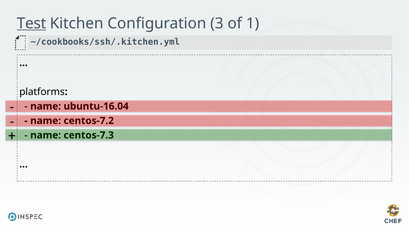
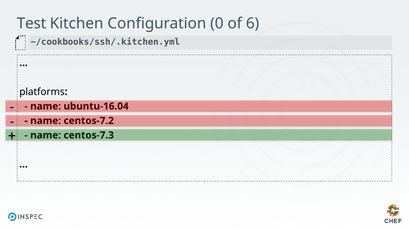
Test underline: present -> none (32, 23)
3: 3 -> 0 (217, 23)
1: 1 -> 6 (253, 23)
